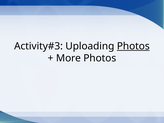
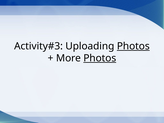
Photos underline: none -> present (100, 58)
